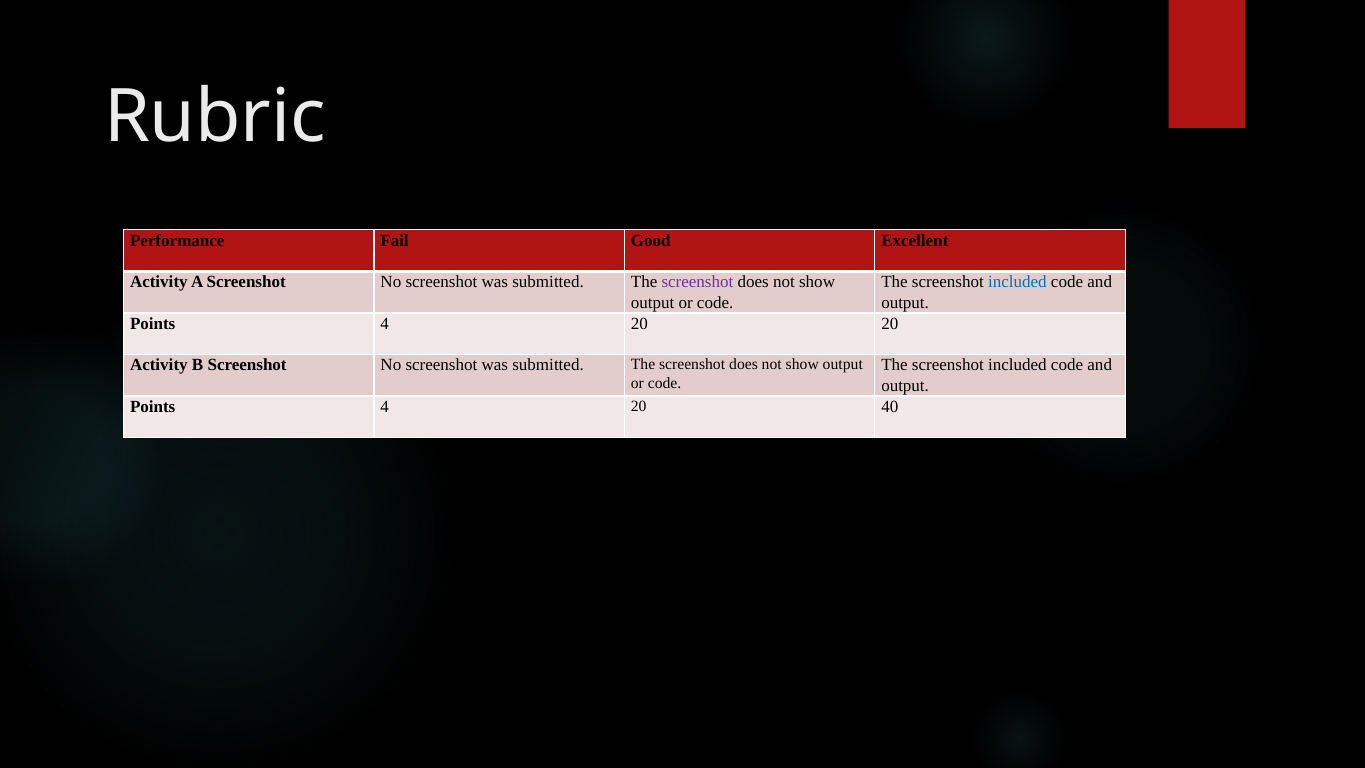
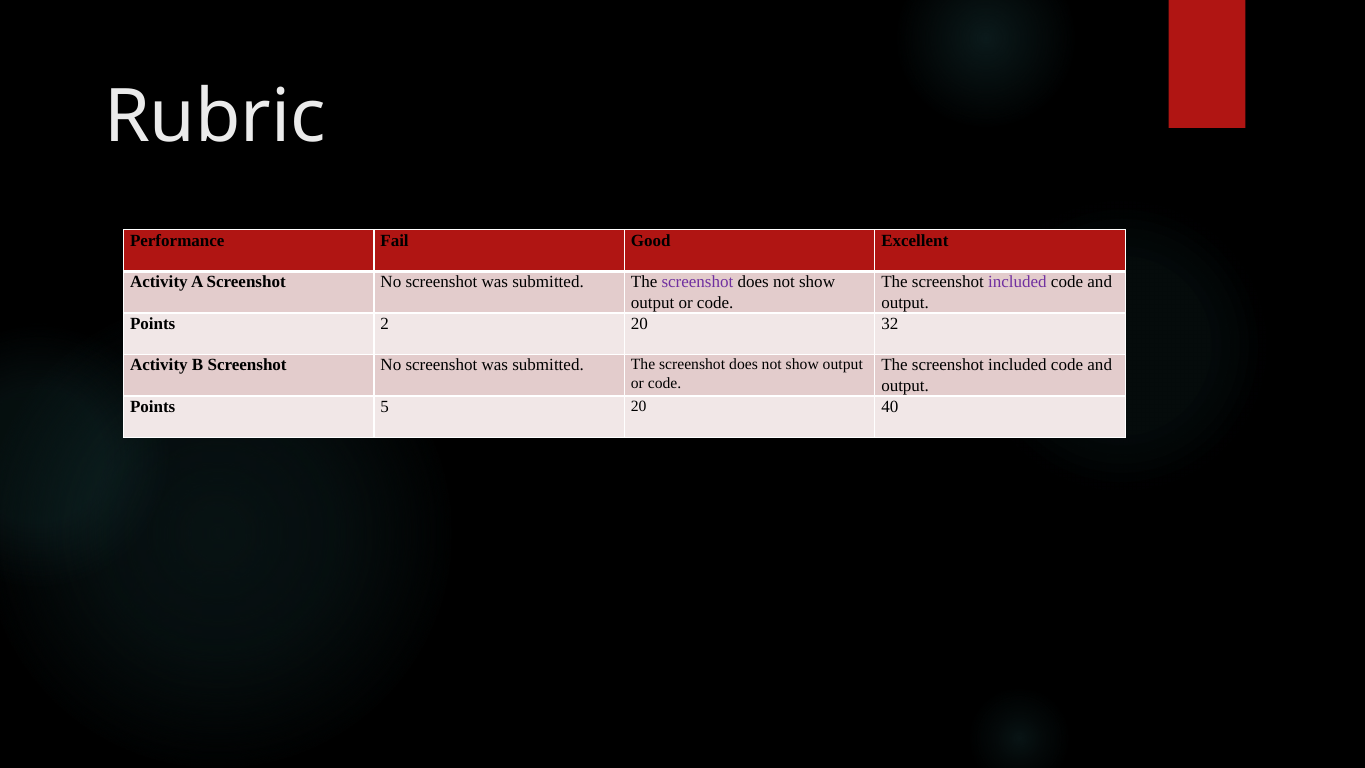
included colour: blue -> purple (1017, 282)
4: 4 -> 2 (385, 324)
20 20: 20 -> 32 (890, 324)
4: 4 -> 5 (385, 407)
